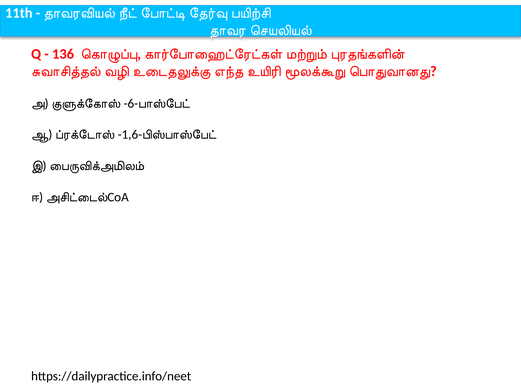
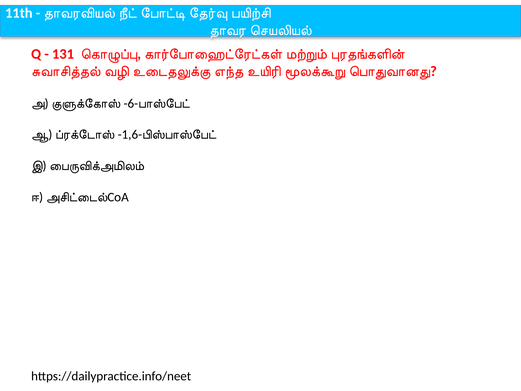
136: 136 -> 131 (63, 54)
